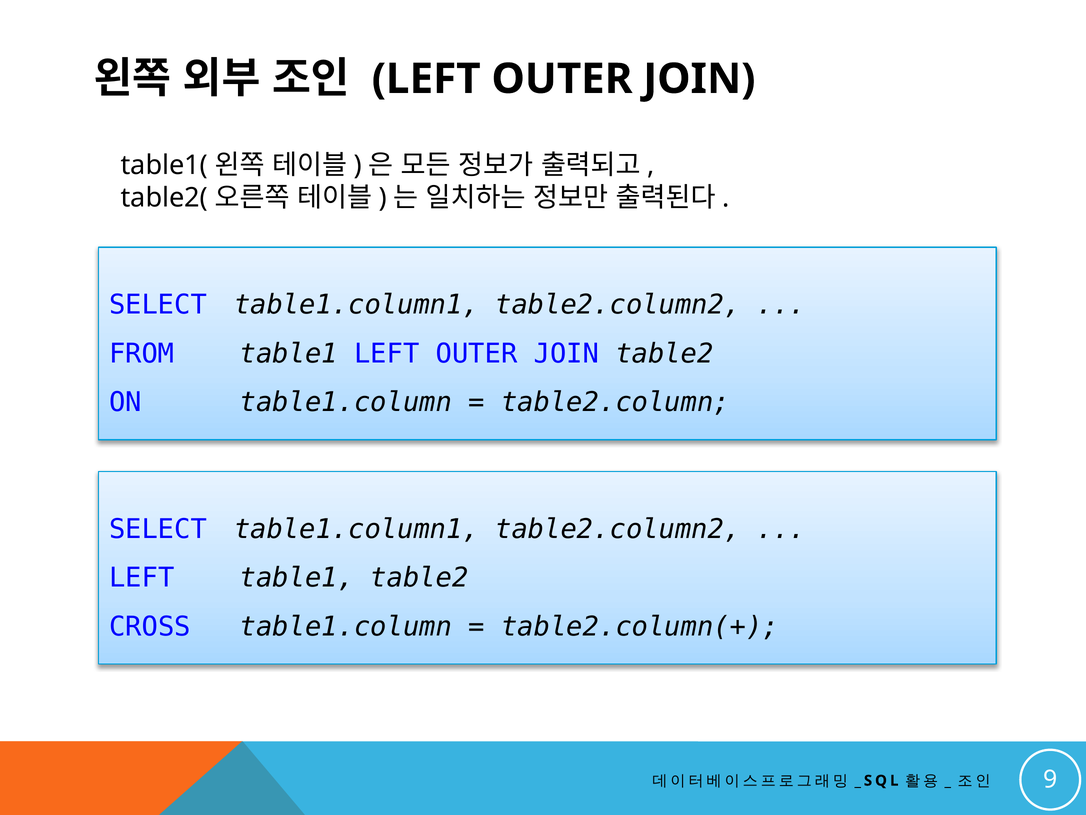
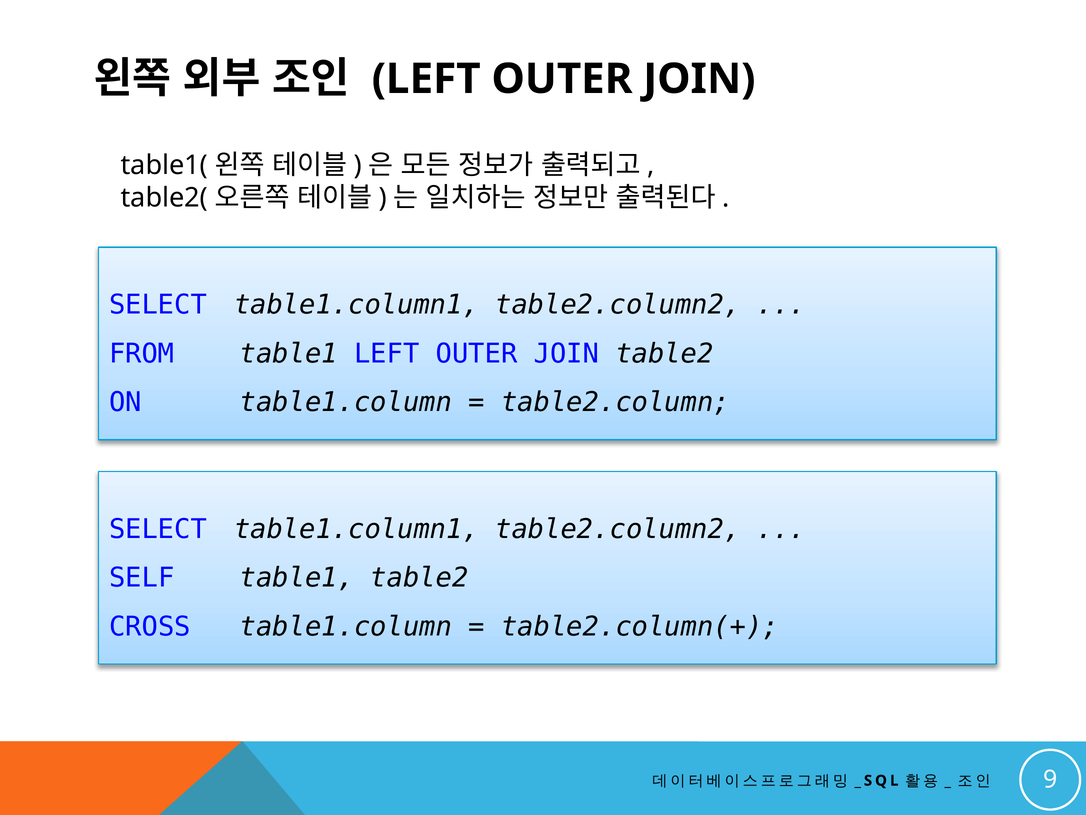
LEFT: LEFT -> SELF (142, 578)
